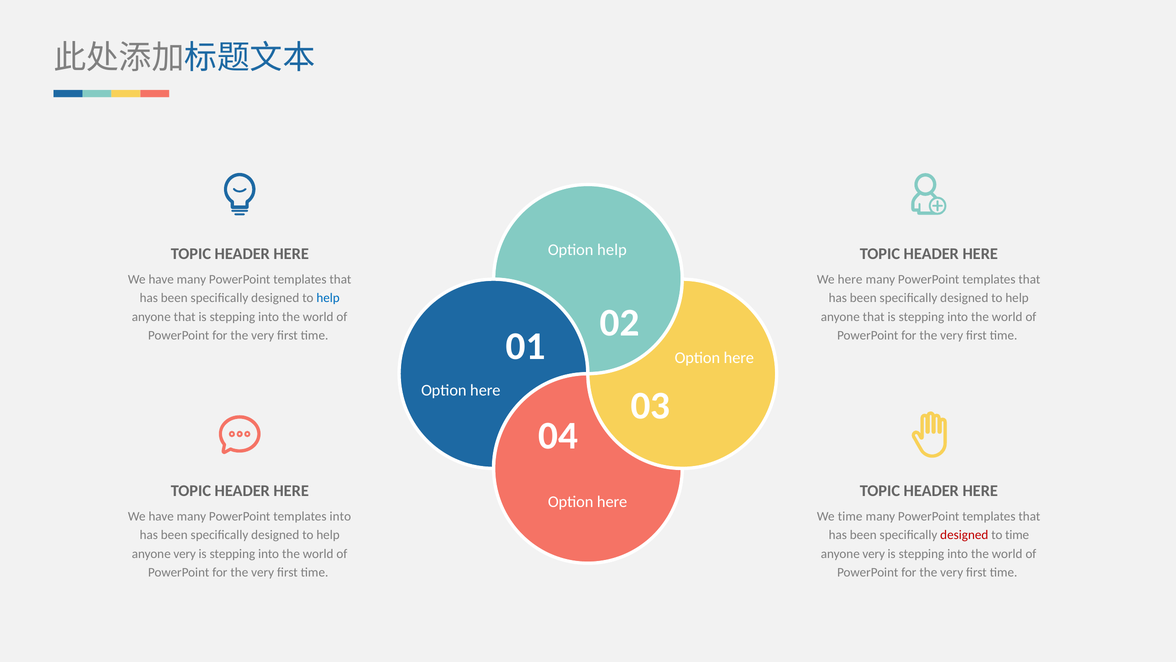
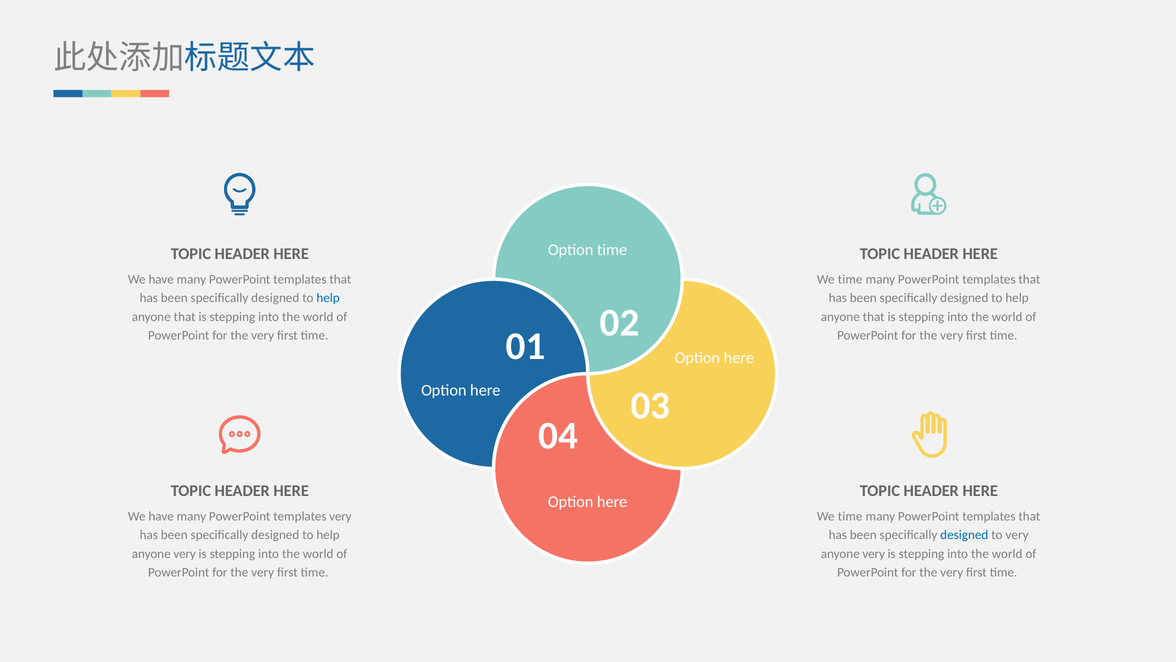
Option help: help -> time (612, 250)
here: here -> time (850, 279)
templates into: into -> very (340, 516)
designed colour: red -> blue (964, 535)
to time: time -> very (1017, 535)
